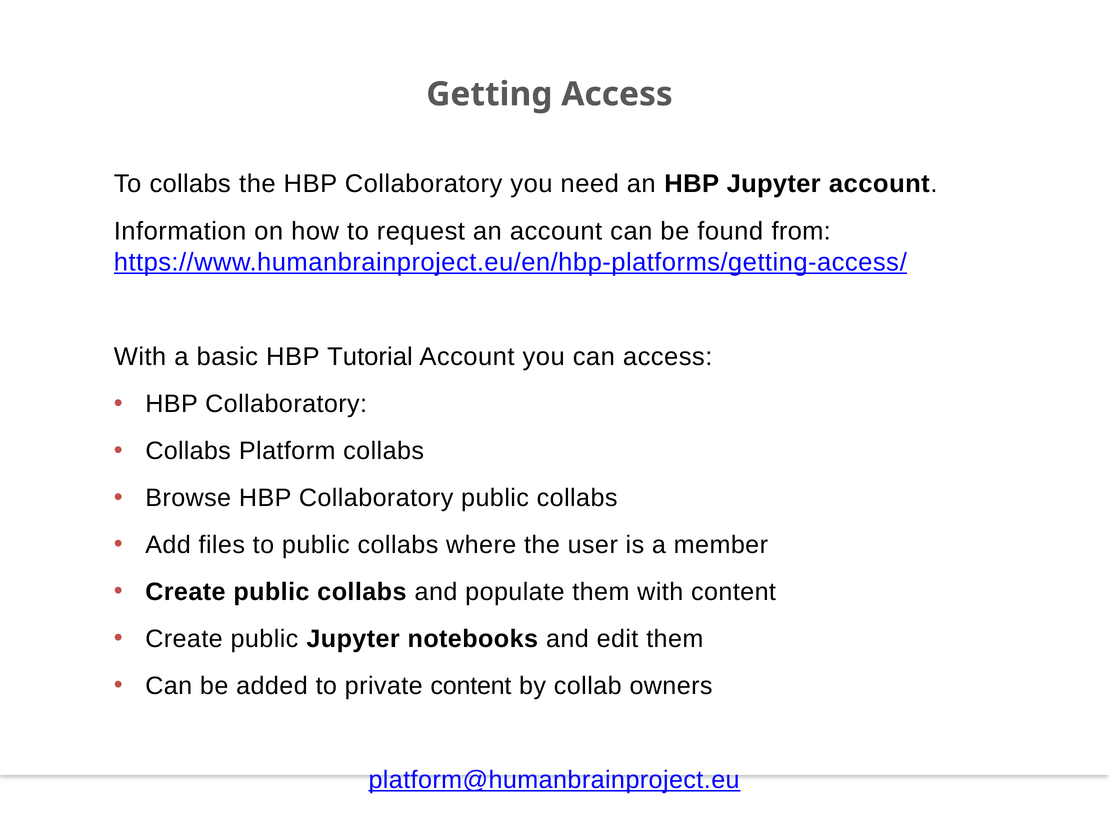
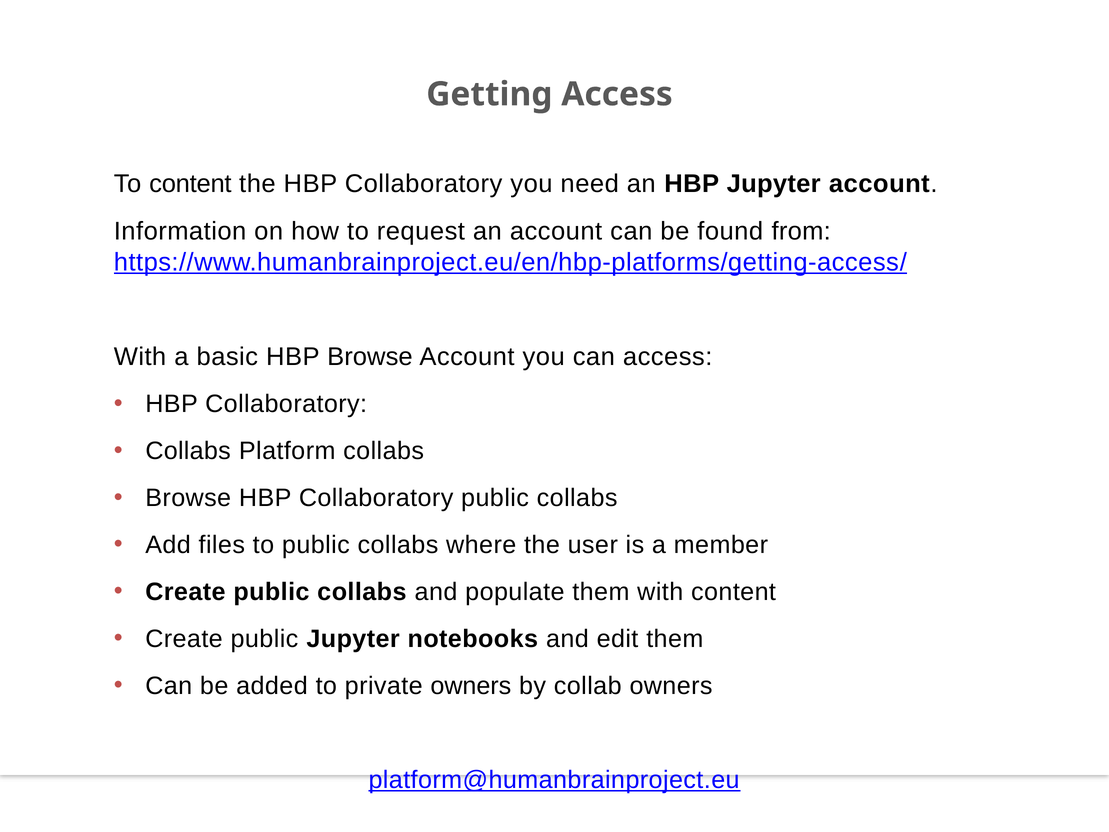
To collabs: collabs -> content (190, 184)
HBP Tutorial: Tutorial -> Browse (370, 357)
private content: content -> owners (471, 686)
